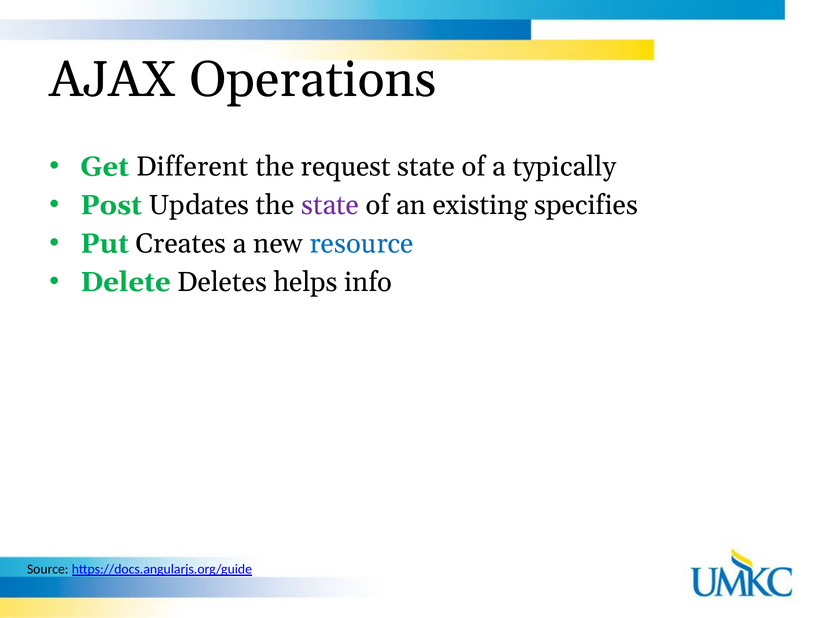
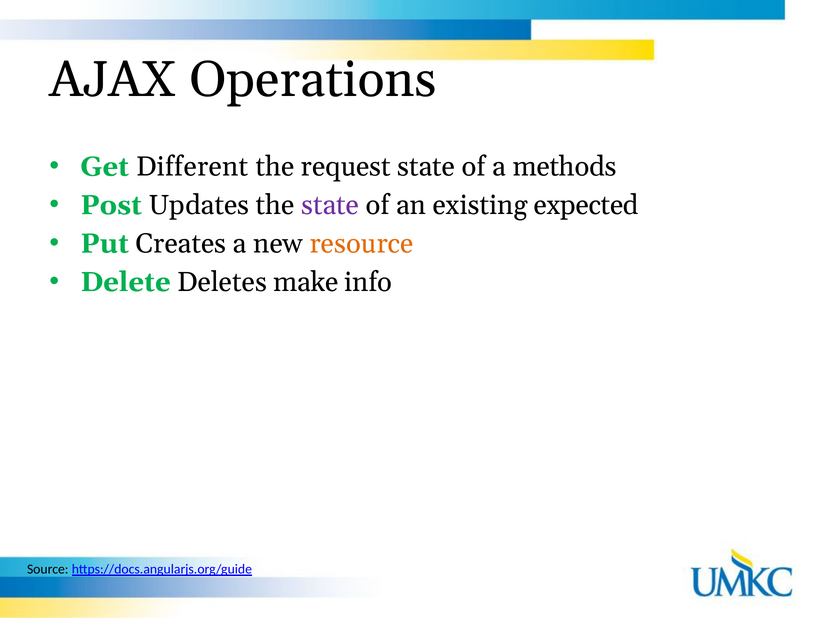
typically: typically -> methods (565, 167)
specifies: specifies -> expected (586, 205)
resource colour: blue -> orange (362, 244)
helps: helps -> make (306, 282)
